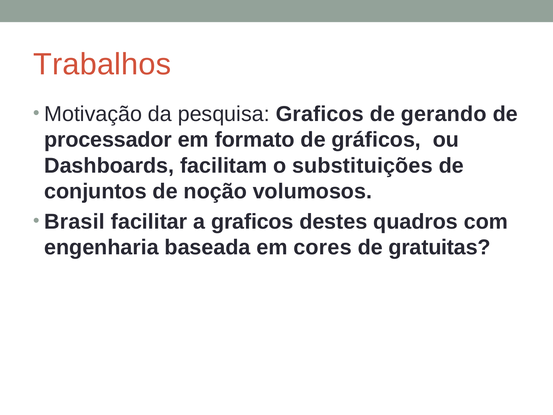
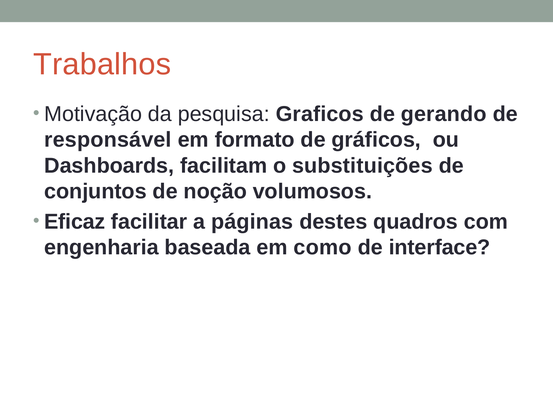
processador: processador -> responsável (108, 140)
Brasil: Brasil -> Eficaz (75, 222)
a graficos: graficos -> páginas (252, 222)
cores: cores -> como (323, 247)
gratuitas: gratuitas -> interface (440, 247)
